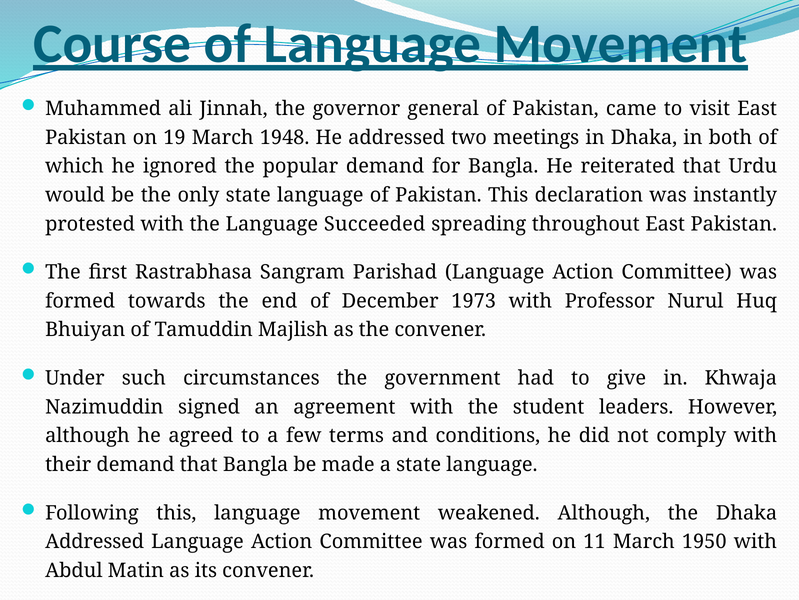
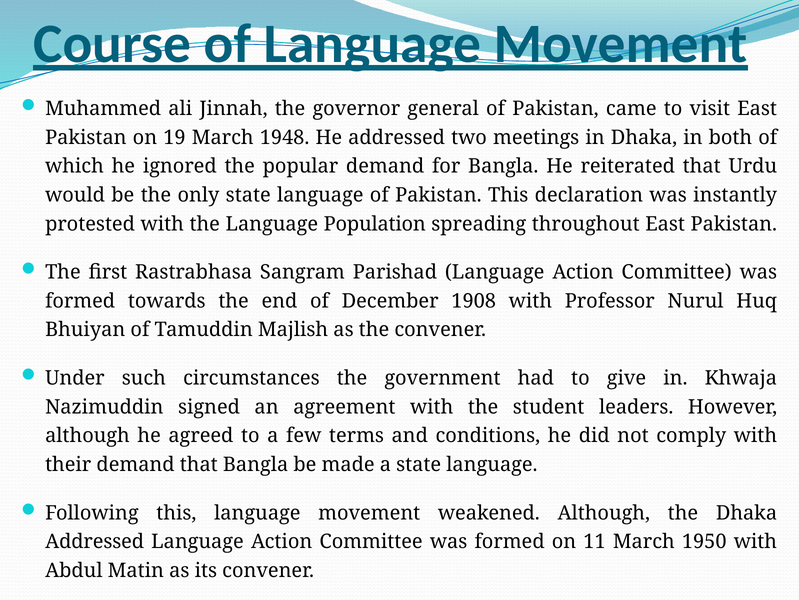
Succeeded: Succeeded -> Population (375, 224)
1973: 1973 -> 1908 (474, 301)
